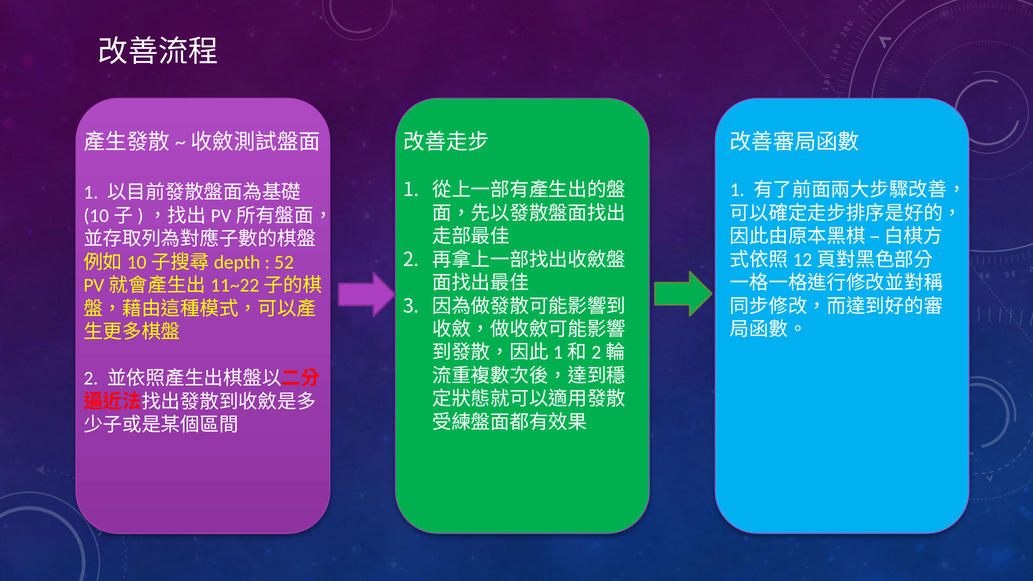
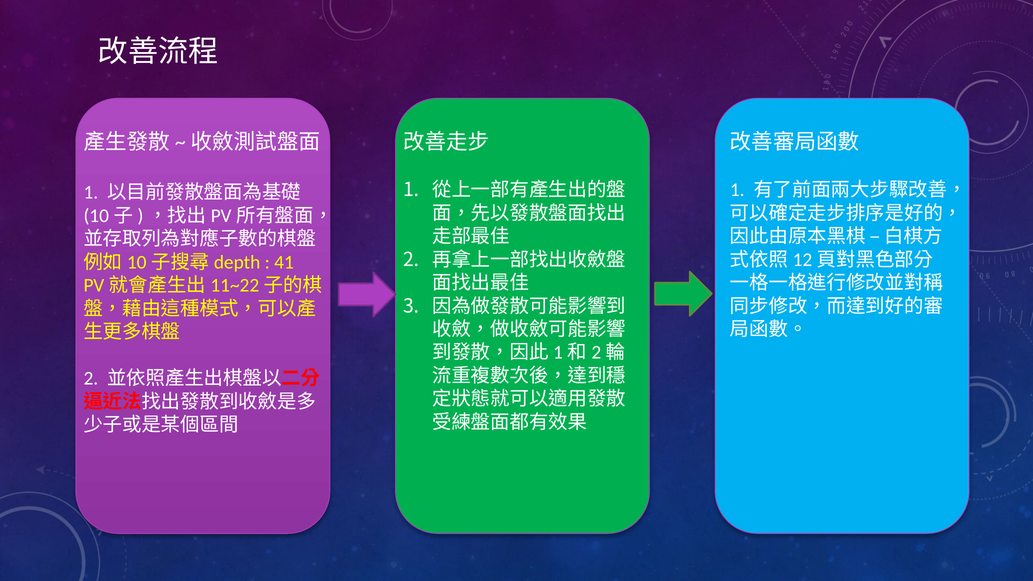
52: 52 -> 41 (284, 262)
